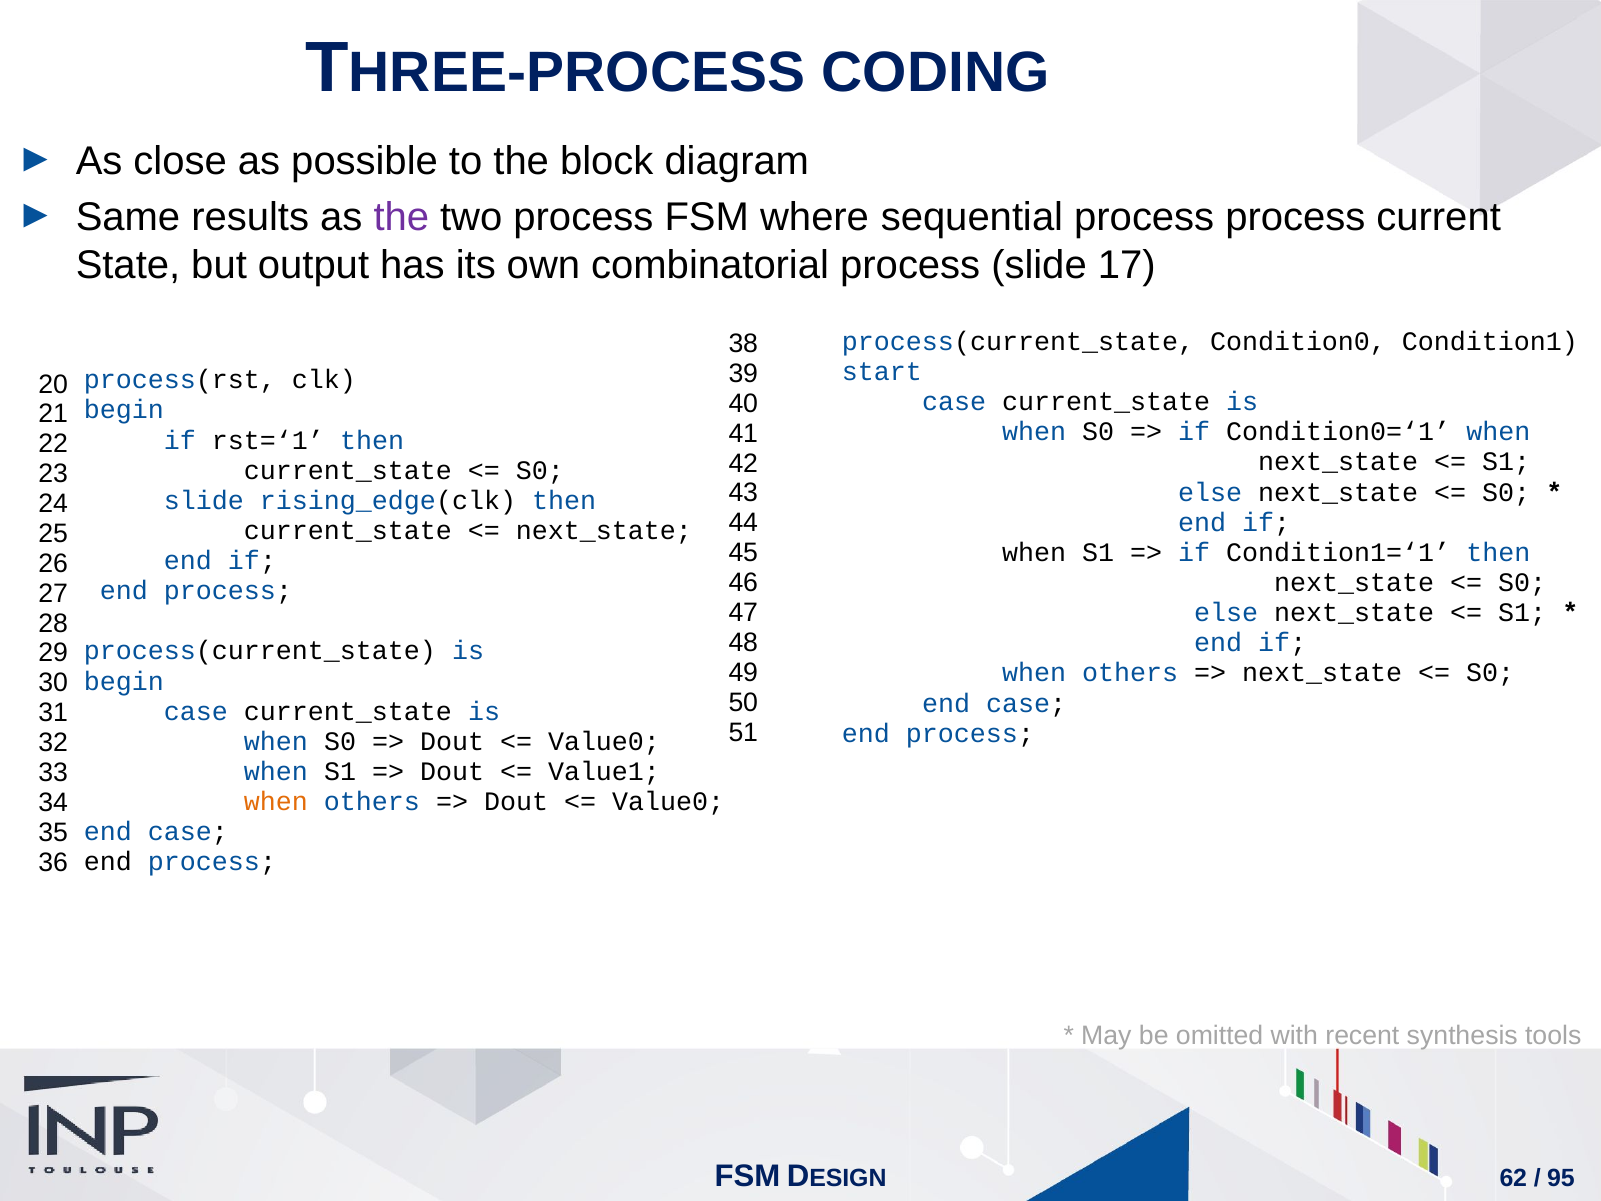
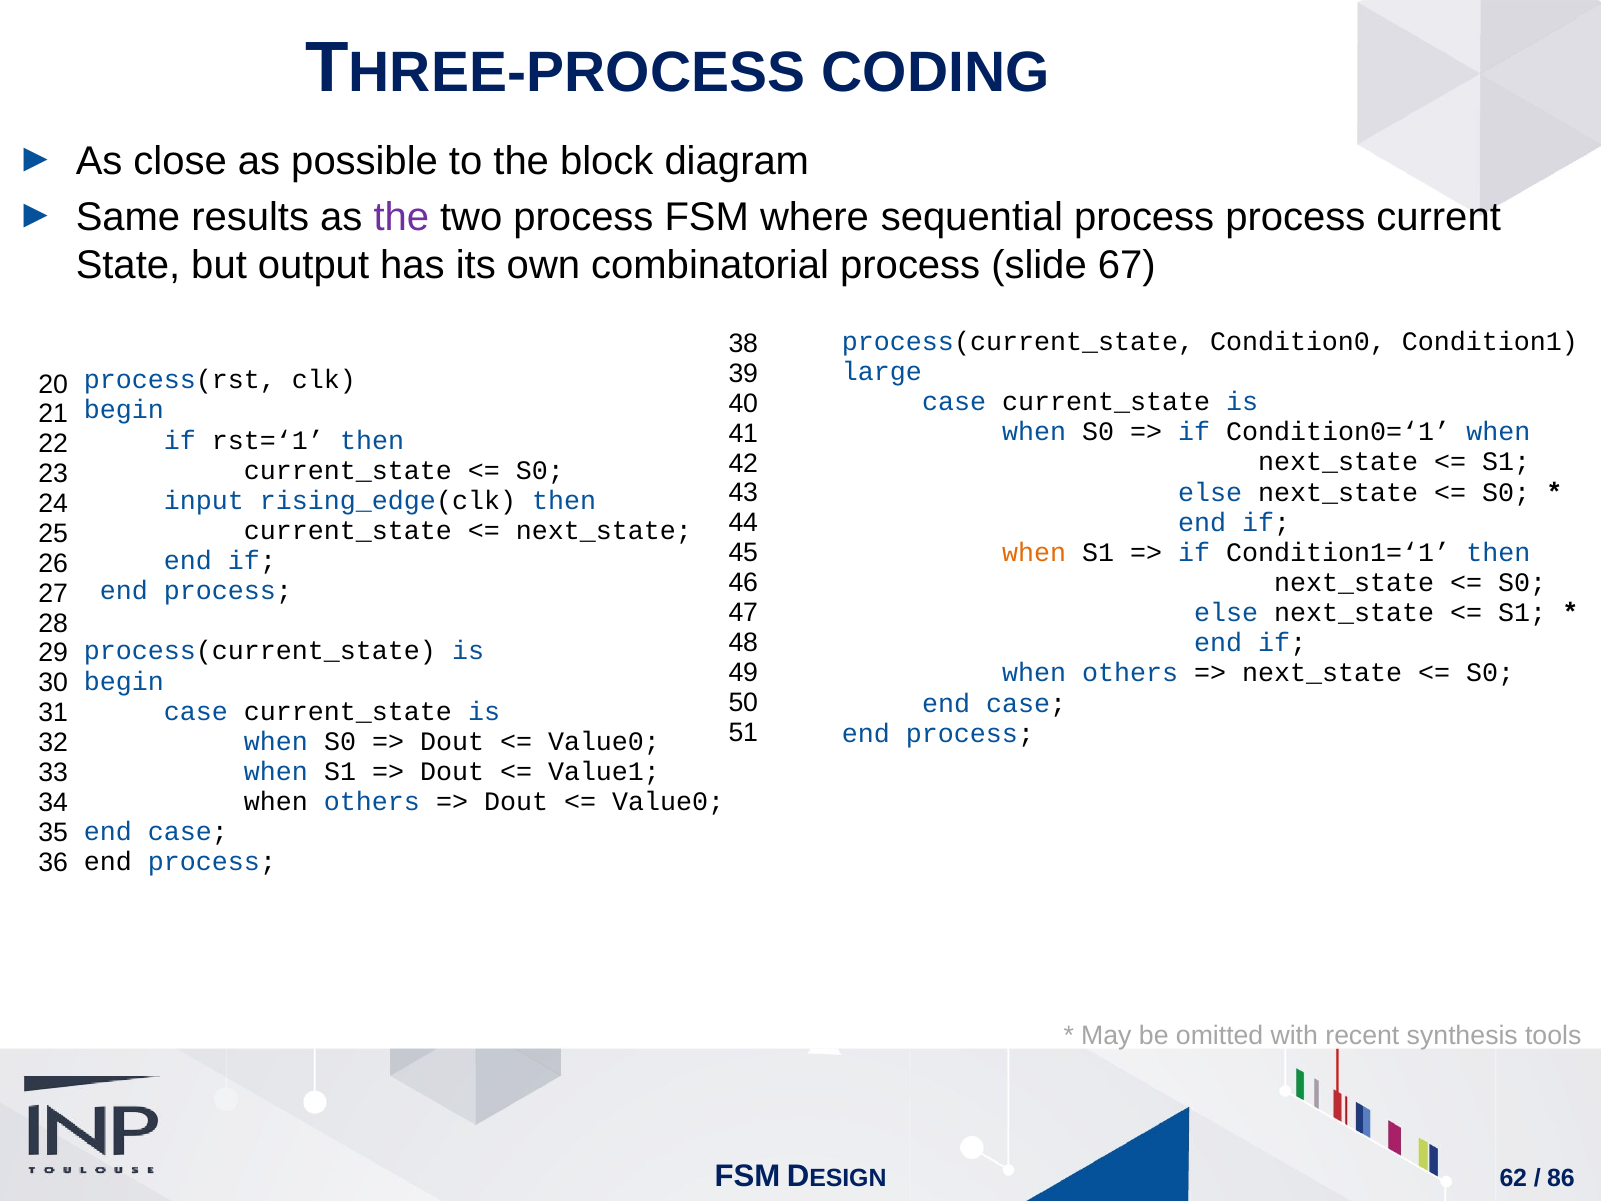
17: 17 -> 67 (1127, 265)
start: start -> large (882, 372)
slide: slide -> input (204, 500)
when colour: black -> orange (1034, 552)
when colour: orange -> black (276, 802)
95: 95 -> 86 (1561, 1178)
